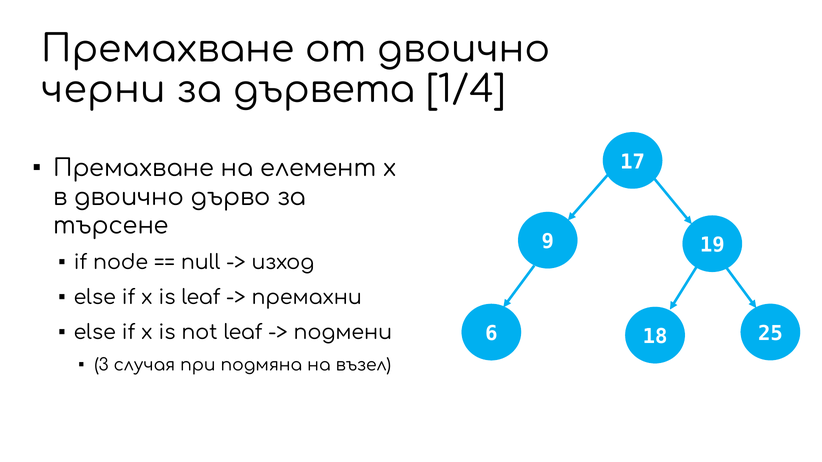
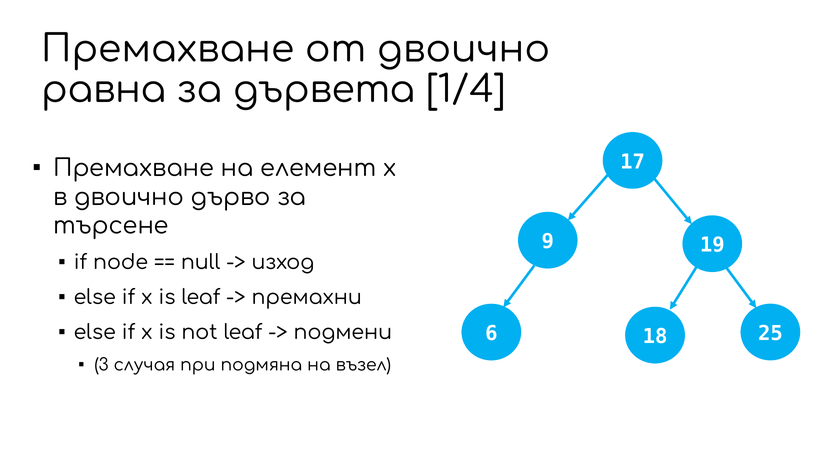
черни: черни -> равна (104, 90)
